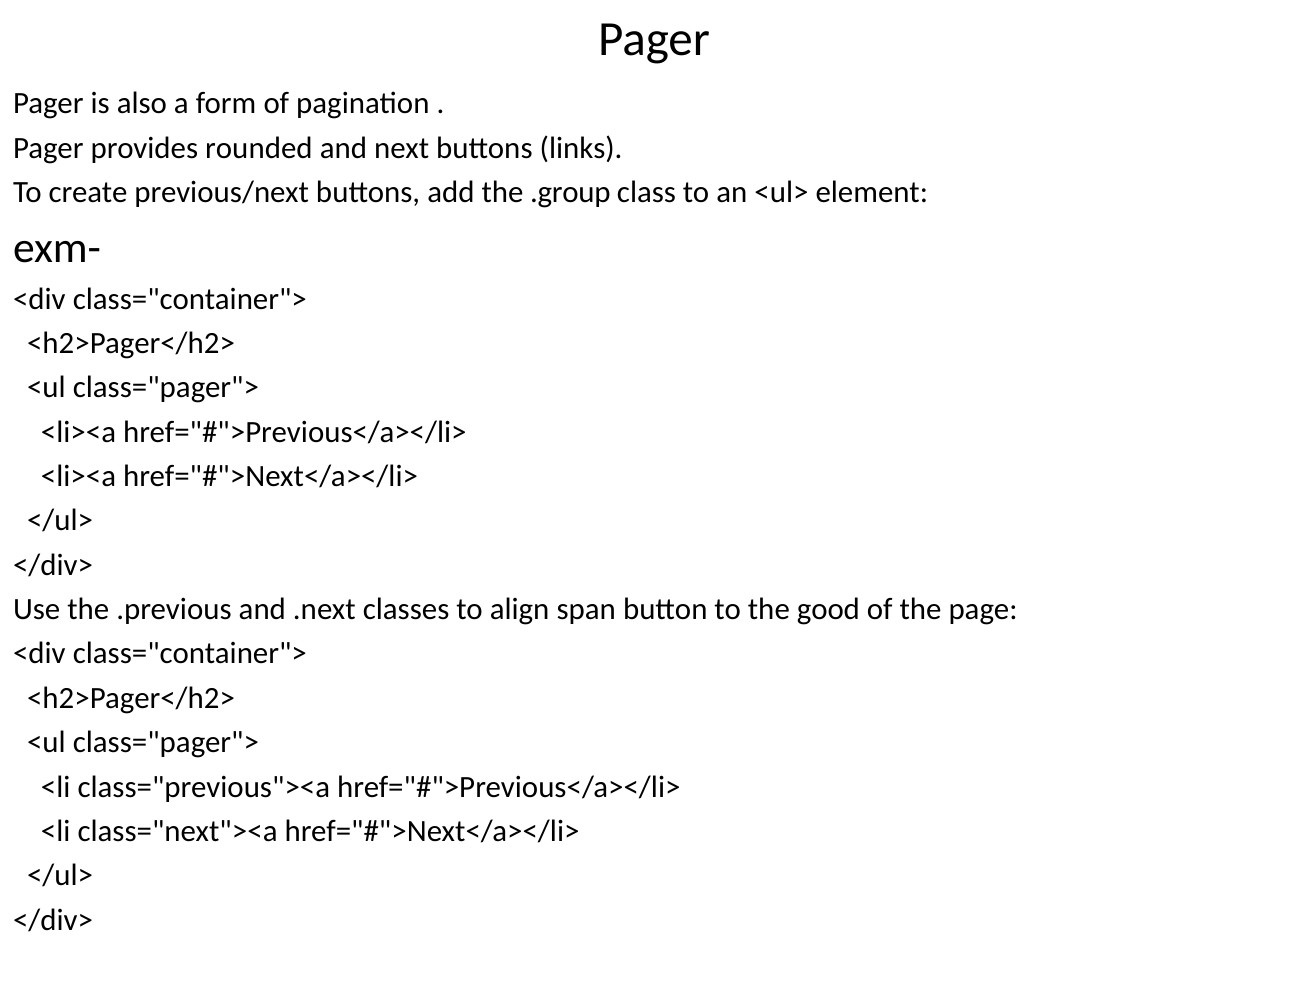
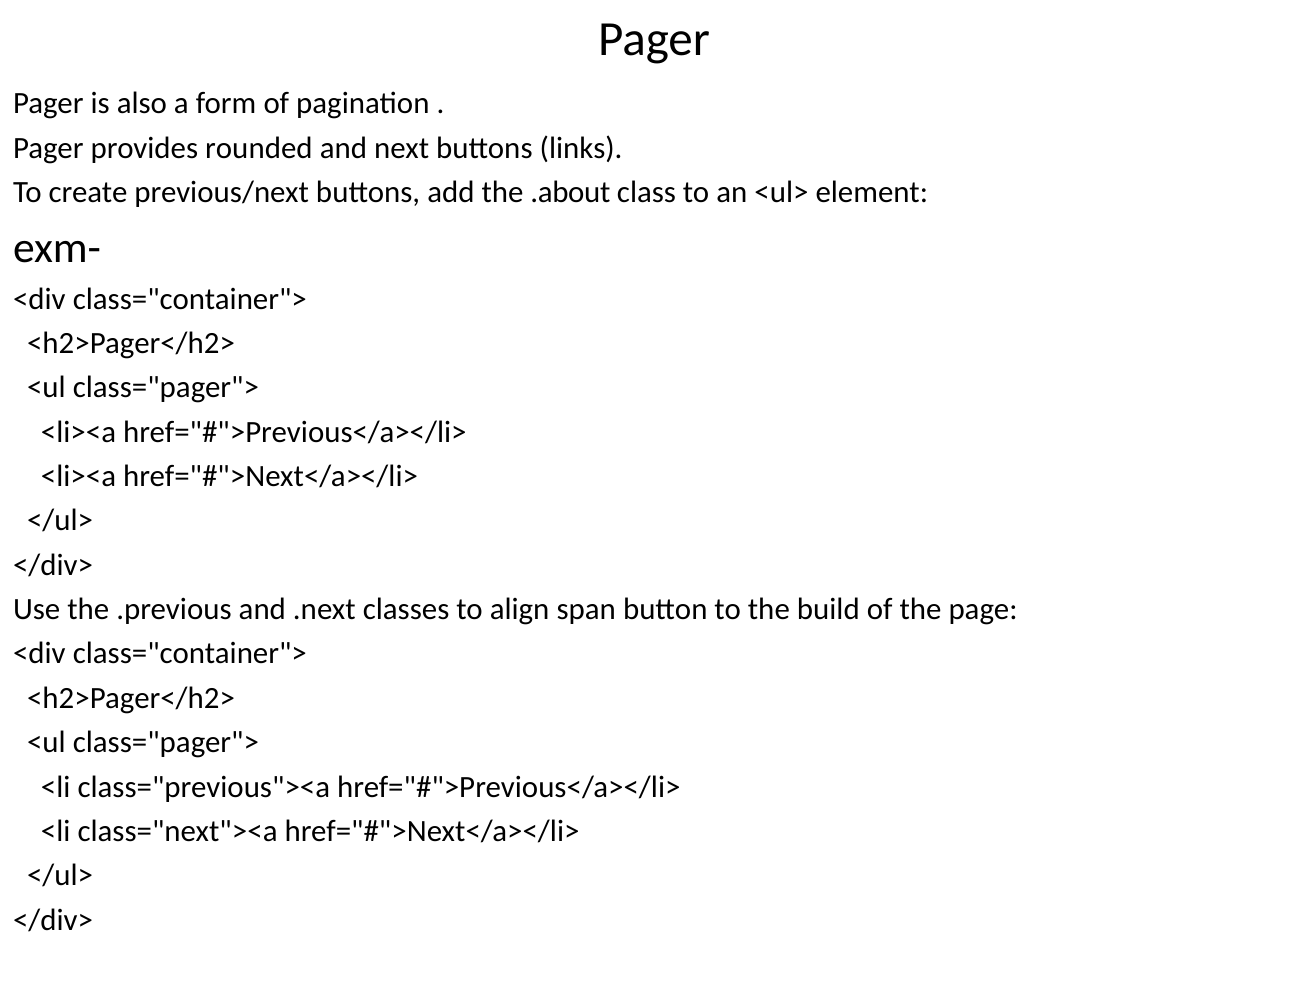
.group: .group -> .about (570, 192)
good: good -> build (828, 609)
